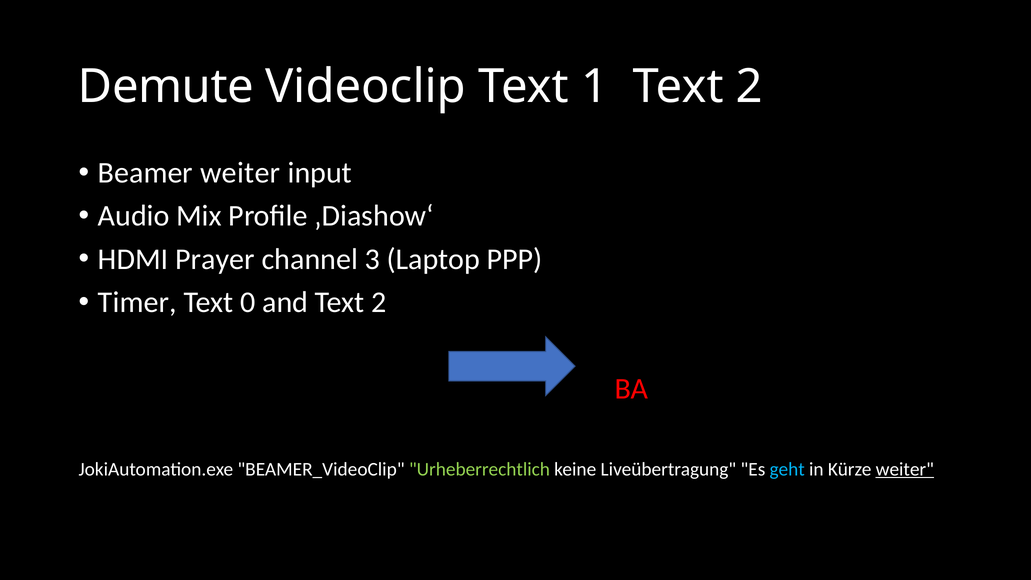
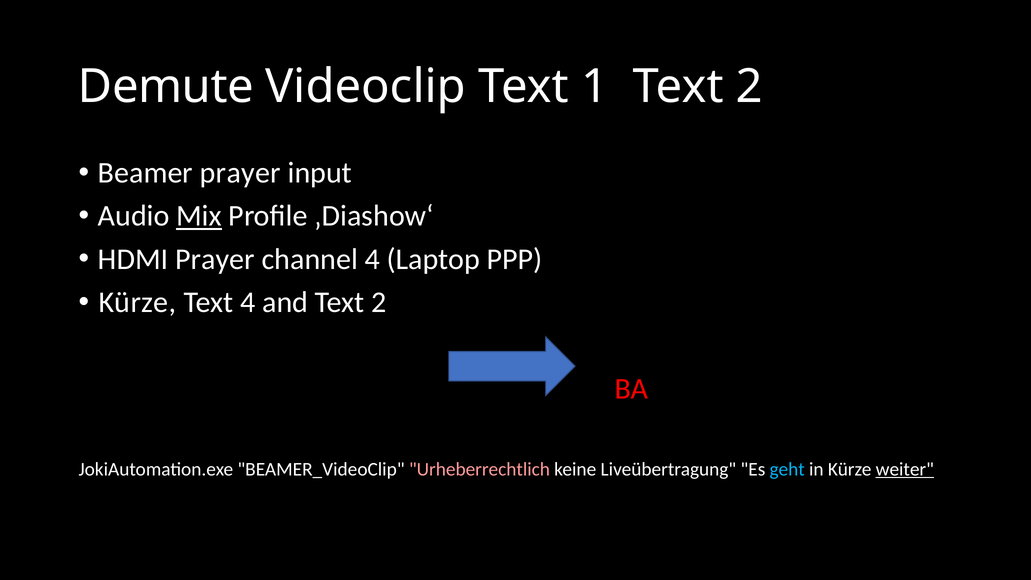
Beamer weiter: weiter -> prayer (240, 173)
Mix underline: none -> present (199, 216)
channel 3: 3 -> 4 (372, 259)
Timer: Timer -> Kürze (137, 302)
Text 0: 0 -> 4 (248, 302)
Urheberrechtlich colour: light green -> pink (480, 469)
